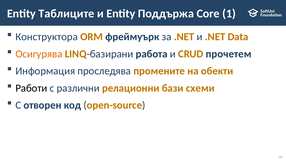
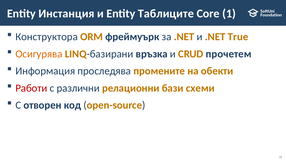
Таблиците: Таблиците -> Инстанция (66, 14)
Поддържа: Поддържа -> Таблиците (166, 14)
Data: Data -> True (238, 37)
работа: работа -> връзка (152, 54)
Работи colour: black -> red (31, 88)
